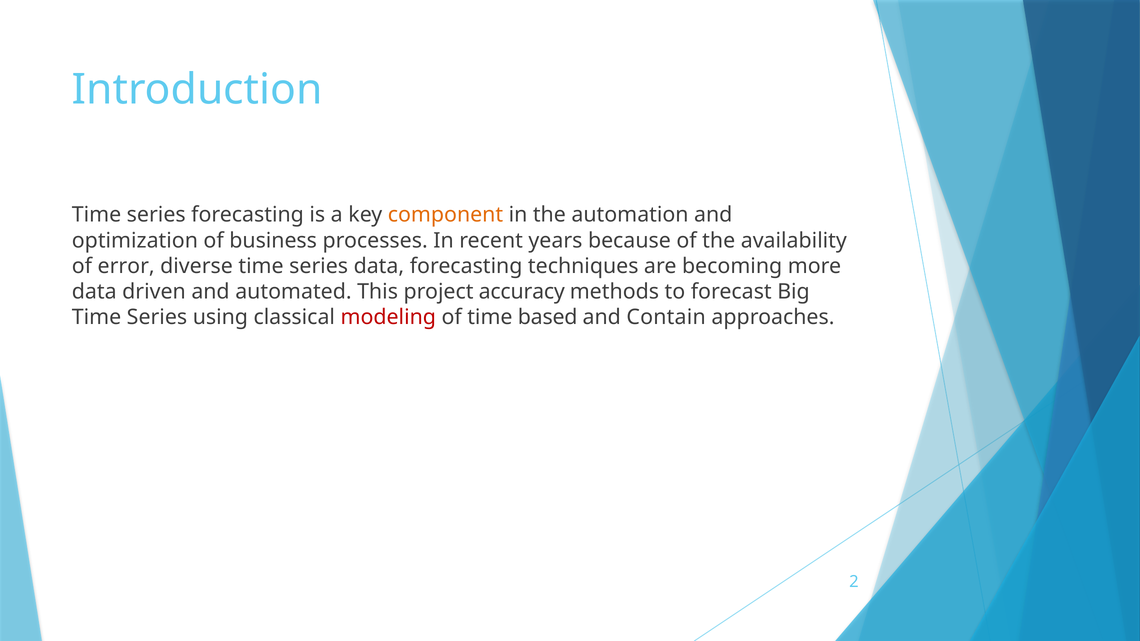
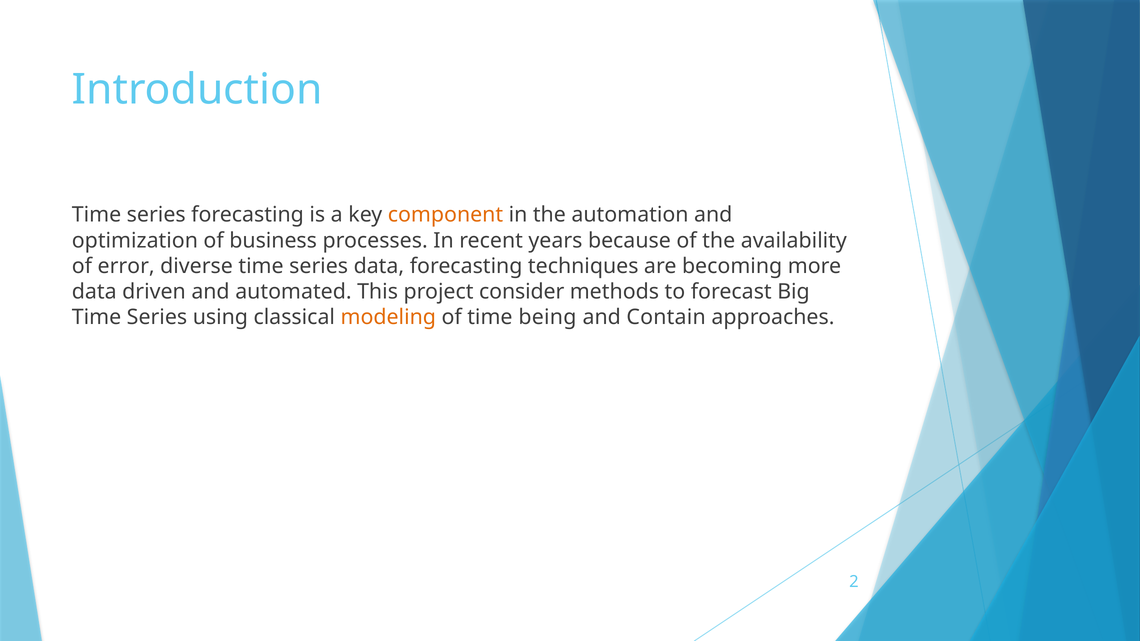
accuracy: accuracy -> consider (522, 292)
modeling colour: red -> orange (388, 318)
based: based -> being (547, 318)
